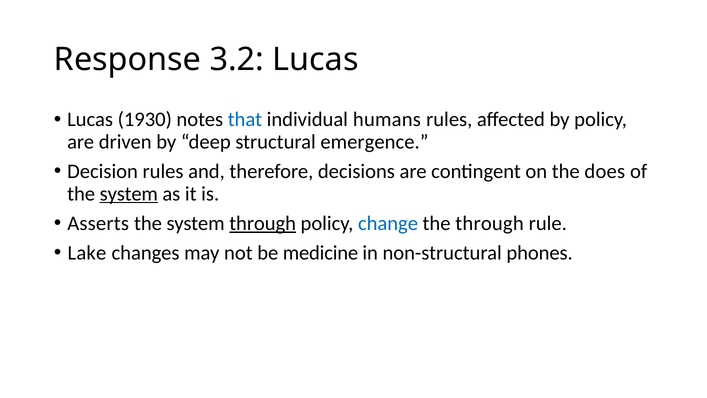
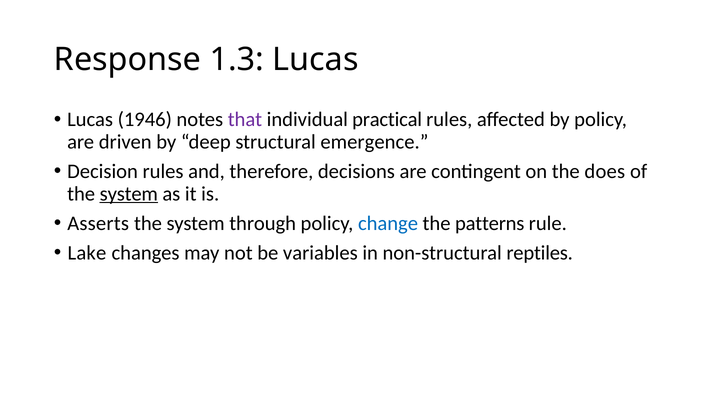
3.2: 3.2 -> 1.3 (237, 59)
1930: 1930 -> 1946 (145, 119)
that colour: blue -> purple (245, 119)
humans: humans -> practical (387, 119)
through underline: present -> none (263, 223)
the through: through -> patterns (490, 223)
medicine: medicine -> variables (320, 253)
phones: phones -> reptiles (540, 253)
